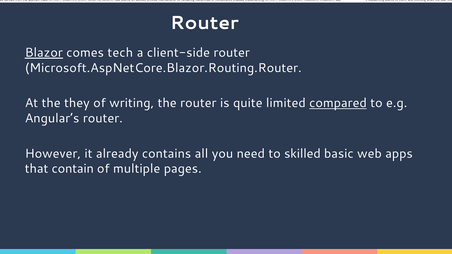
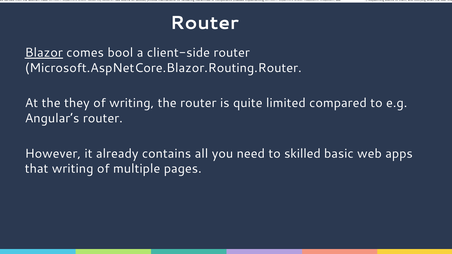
tech: tech -> bool (120, 53)
compared underline: present -> none (338, 103)
that contain: contain -> writing (73, 169)
